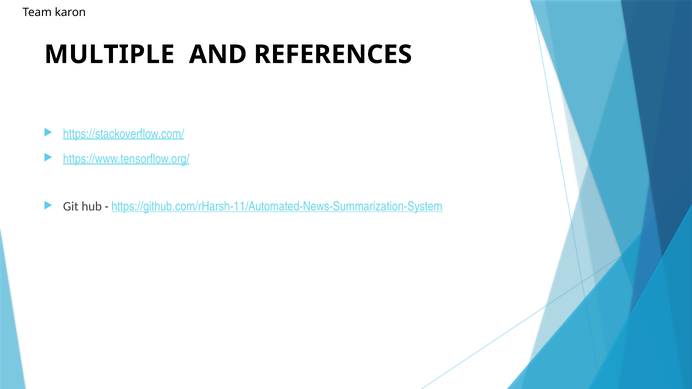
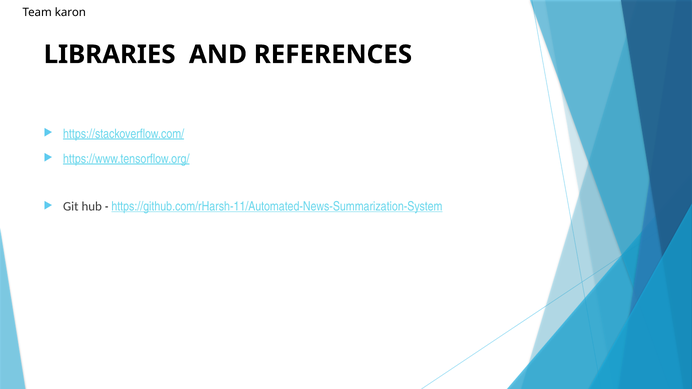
MULTIPLE: MULTIPLE -> LIBRARIES (110, 55)
